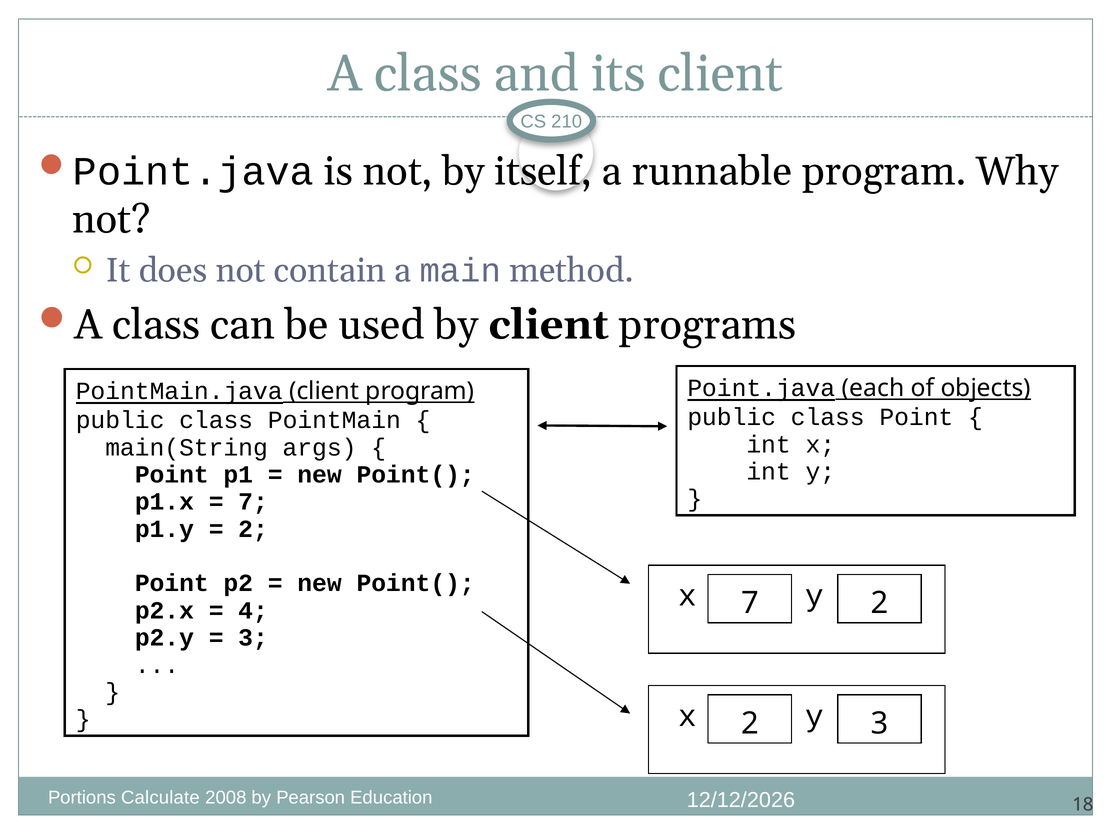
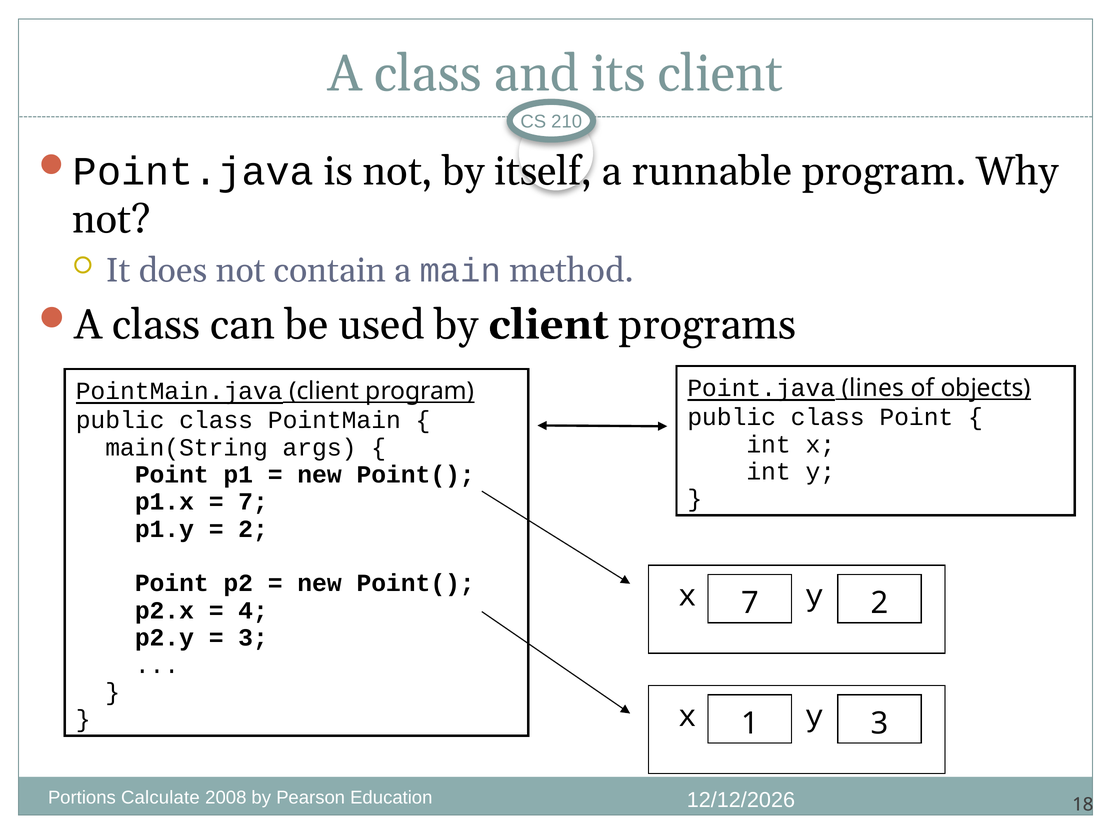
each: each -> lines (873, 388)
x 2: 2 -> 1 (750, 723)
